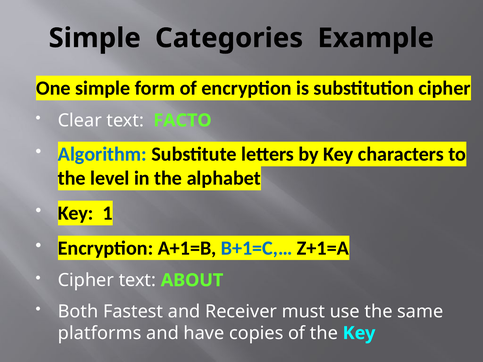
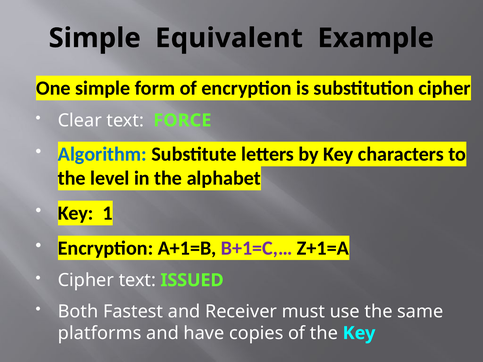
Categories: Categories -> Equivalent (229, 38)
FACTO: FACTO -> FORCE (182, 121)
B+1=C,… colour: blue -> purple (257, 248)
ABOUT: ABOUT -> ISSUED (192, 280)
